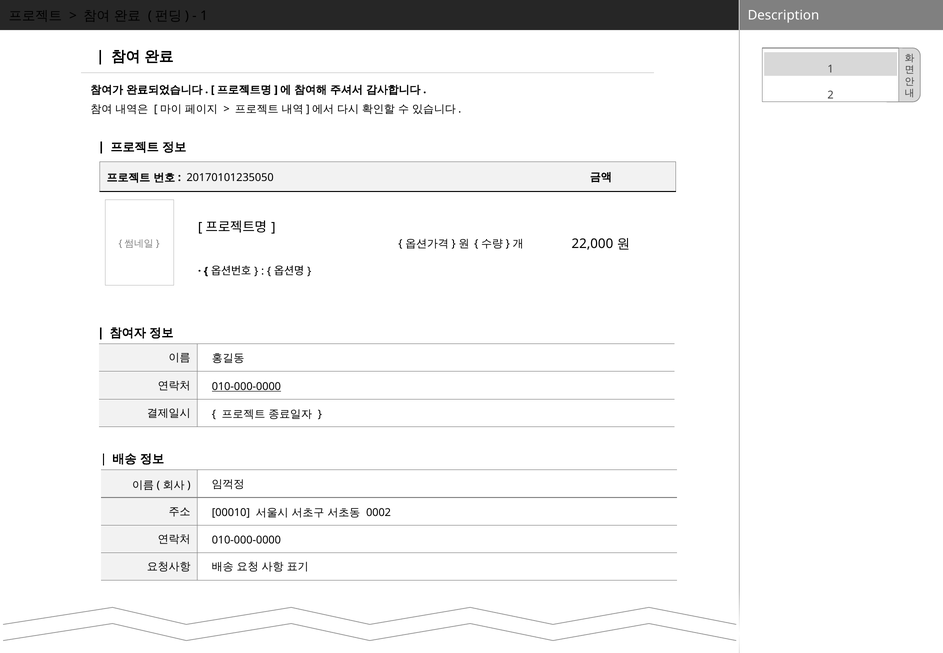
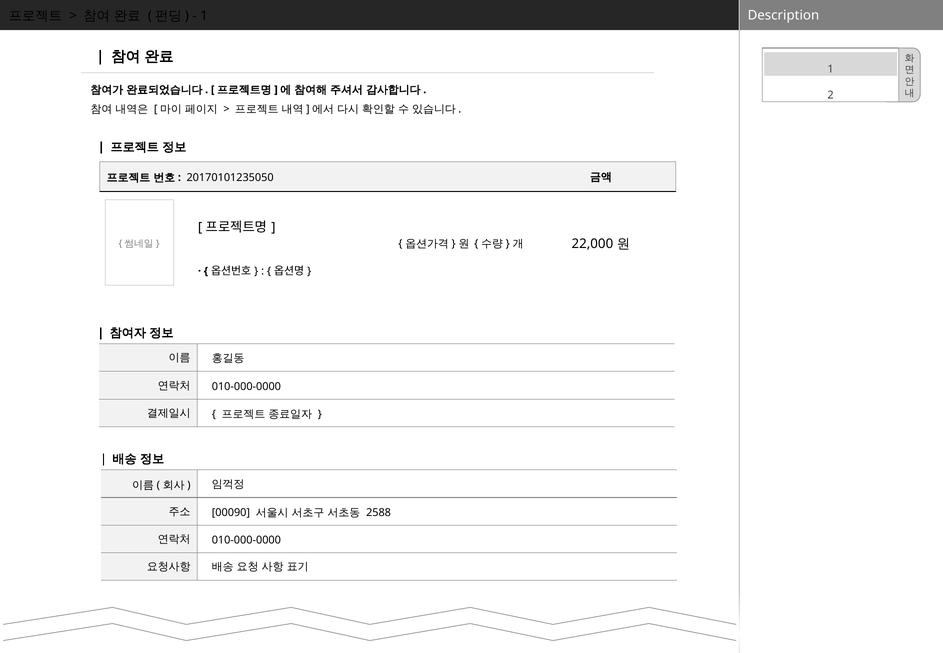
010-000-0000 underline: present -> none (246, 387)
00010: 00010 -> 00090 (231, 513)
0002: 0002 -> 2588 (379, 513)
